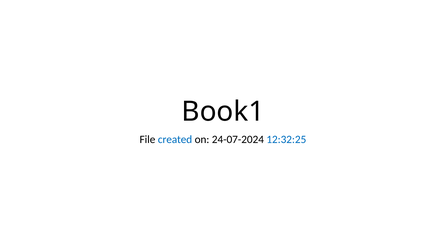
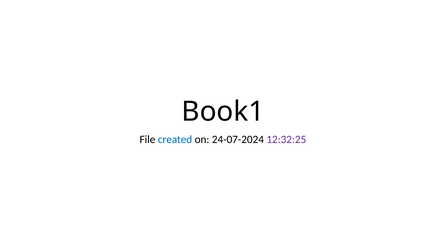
12:32:25 colour: blue -> purple (286, 139)
